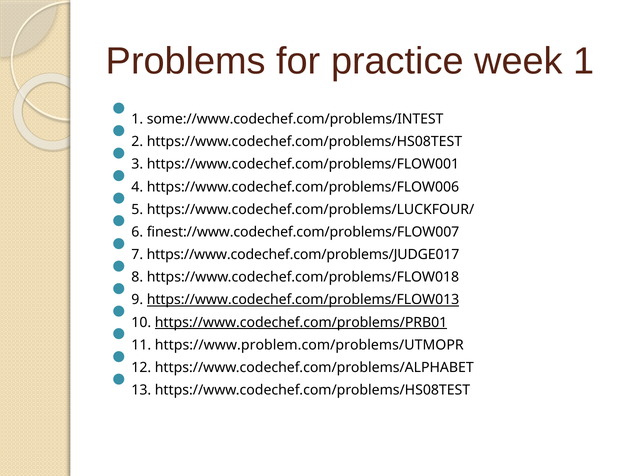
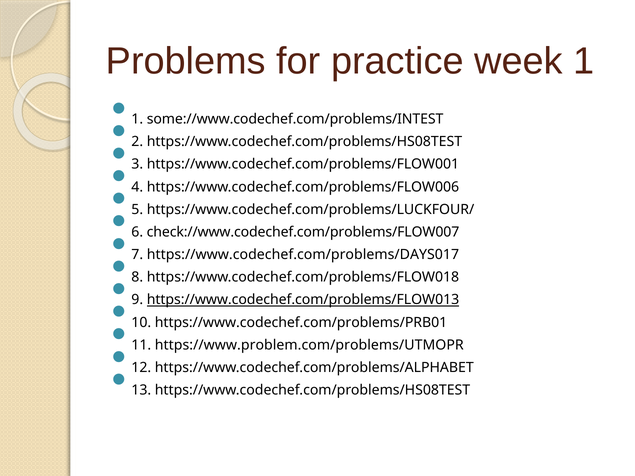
finest://www.codechef.com/problems/FLOW007: finest://www.codechef.com/problems/FLOW007 -> check://www.codechef.com/problems/FLOW007 (303, 232)
https://www.codechef.com/problems/JUDGE017: https://www.codechef.com/problems/JUDGE017 -> https://www.codechef.com/problems/DAYS017 (303, 255)
https://www.codechef.com/problems/PRB01 underline: present -> none (301, 323)
